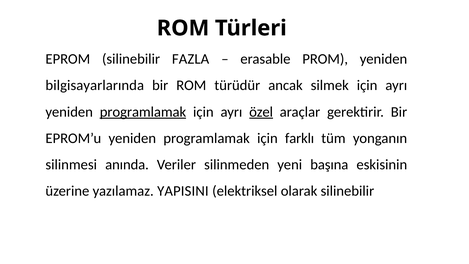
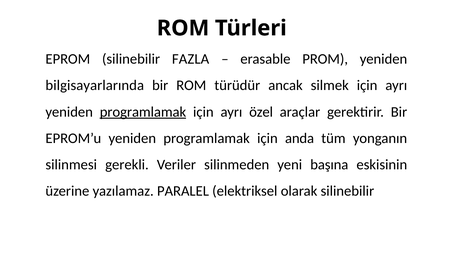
özel underline: present -> none (261, 112)
farklı: farklı -> anda (300, 138)
anında: anında -> gerekli (127, 165)
YAPISINI: YAPISINI -> PARALEL (183, 191)
